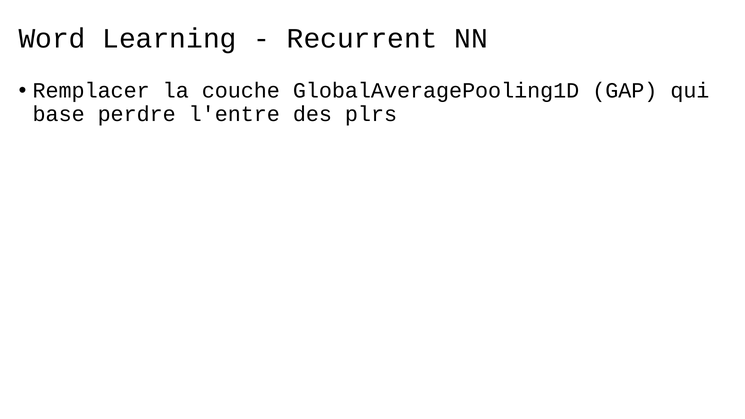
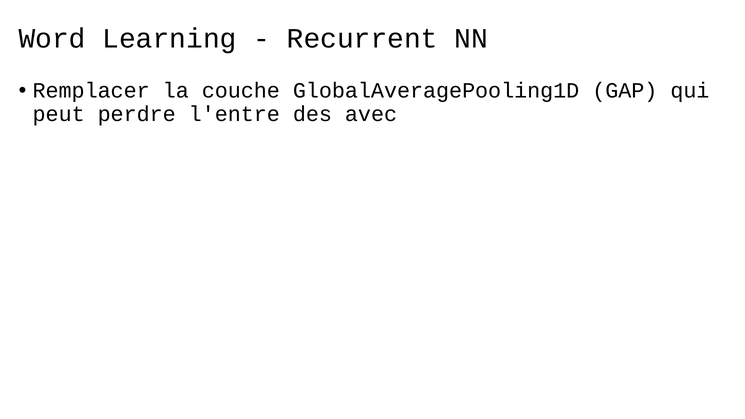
base: base -> peut (59, 114)
plrs: plrs -> avec (371, 114)
